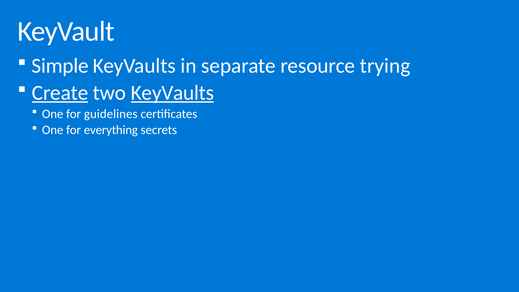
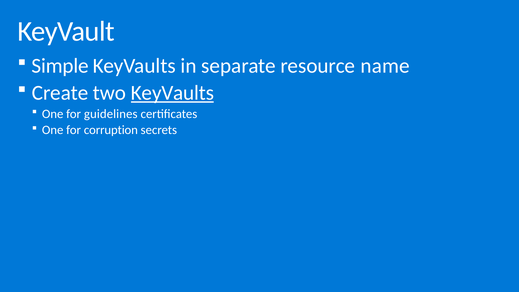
trying: trying -> name (385, 66)
Create underline: present -> none (60, 93)
everything: everything -> corruption (111, 130)
